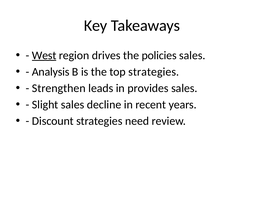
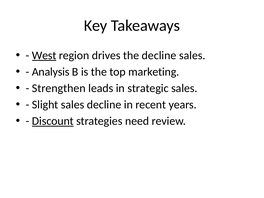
the policies: policies -> decline (159, 55)
top strategies: strategies -> marketing (154, 72)
provides: provides -> strategic (148, 88)
Discount underline: none -> present (53, 121)
